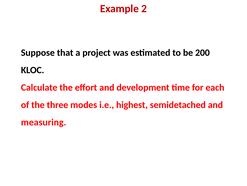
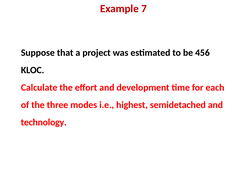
2: 2 -> 7 (144, 9)
200: 200 -> 456 (202, 53)
measuring: measuring -> technology (44, 122)
